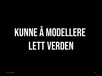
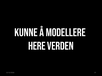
LETT: LETT -> HERE (37, 46)
